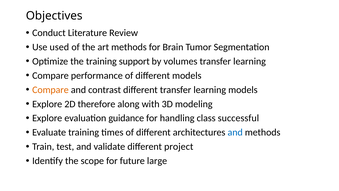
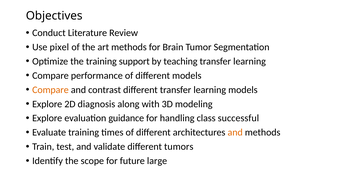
used: used -> pixel (59, 47)
volumes: volumes -> teaching (181, 61)
therefore: therefore -> diagnosis (96, 104)
and colour: blue -> orange (235, 132)
project: project -> tumors (179, 146)
